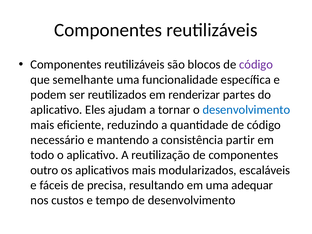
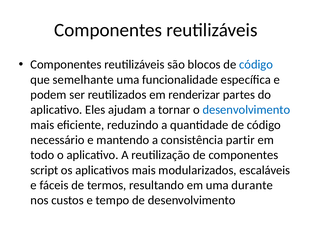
código colour: purple -> blue (256, 65)
outro: outro -> script (44, 170)
precisa: precisa -> termos (107, 185)
adequar: adequar -> durante (252, 185)
